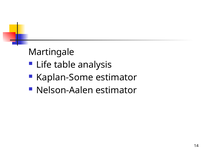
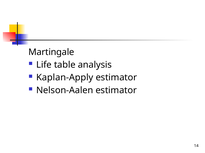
Kaplan-Some: Kaplan-Some -> Kaplan-Apply (65, 78)
